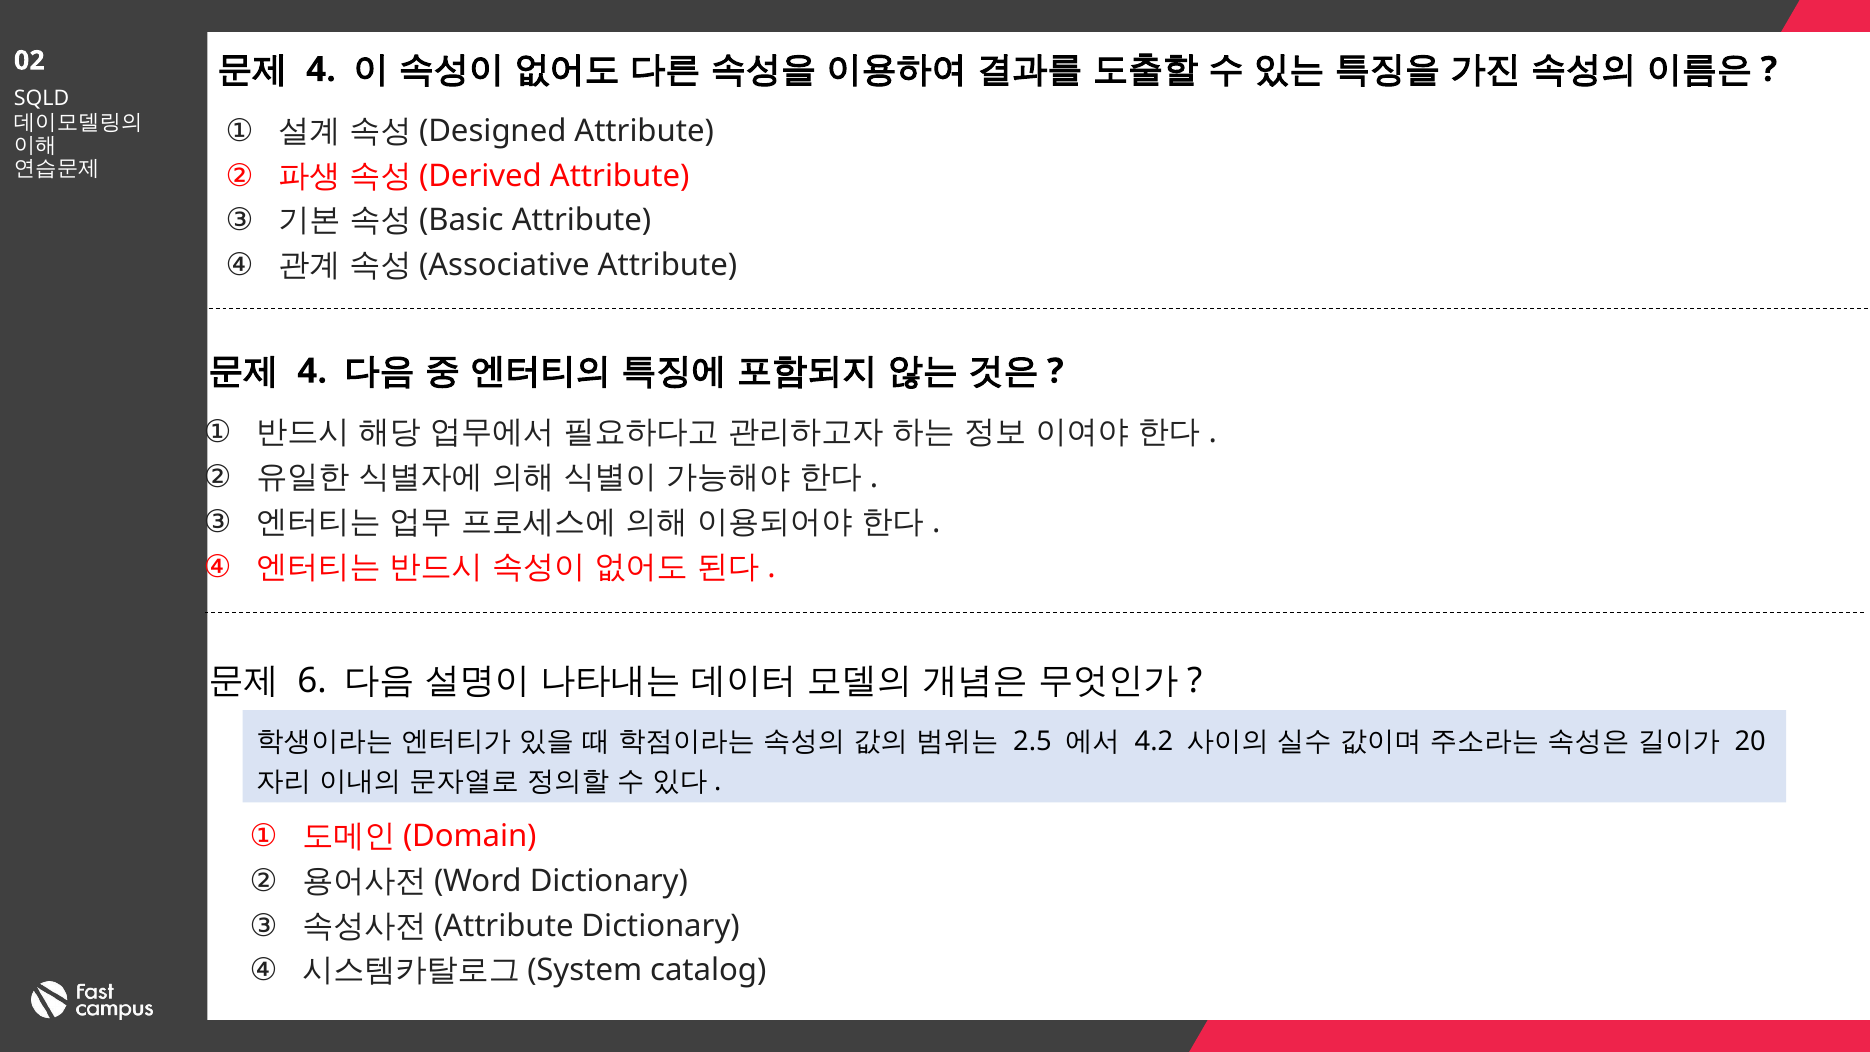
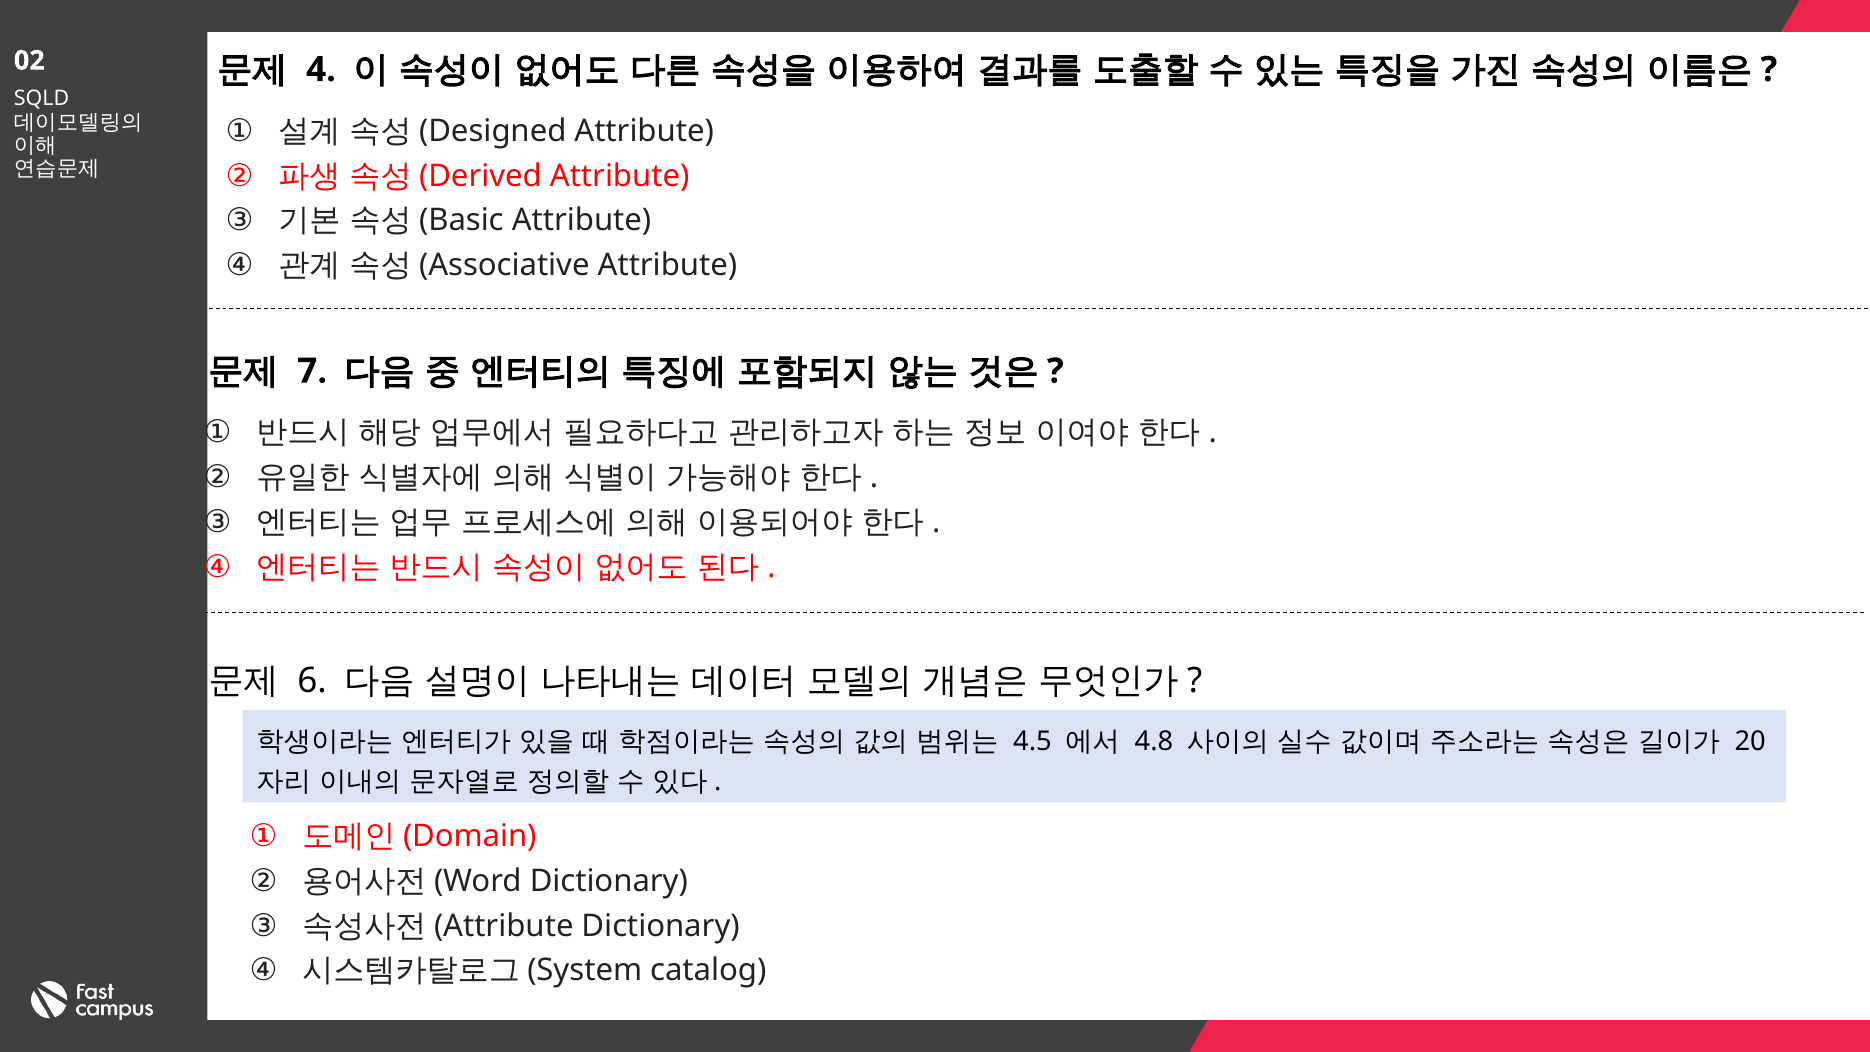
4: 4 -> 7 (312, 371)
2.5: 2.5 -> 4.5 (1032, 742)
4.2: 4.2 -> 4.8 (1154, 742)
